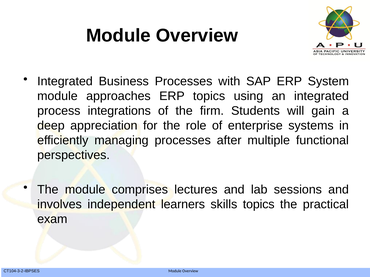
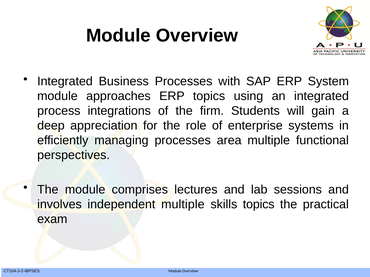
after: after -> area (229, 141)
independent learners: learners -> multiple (183, 205)
